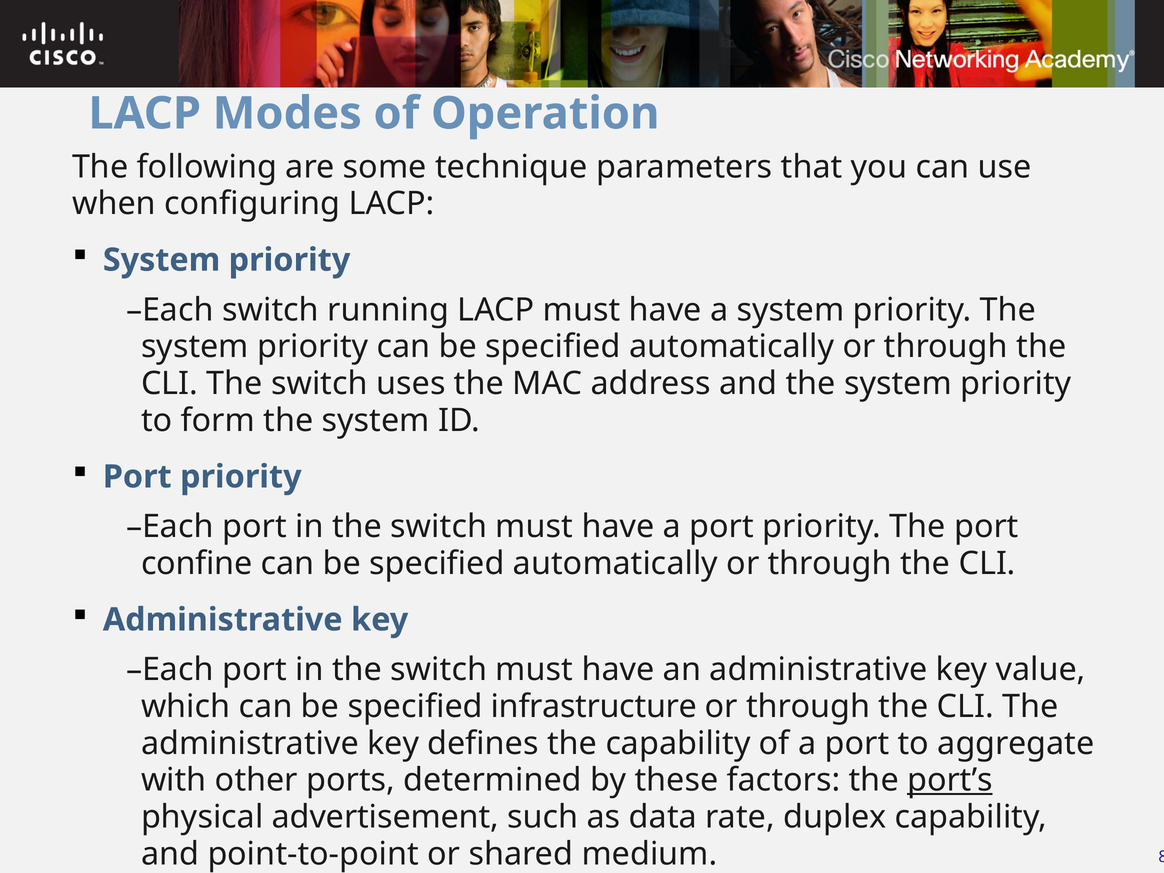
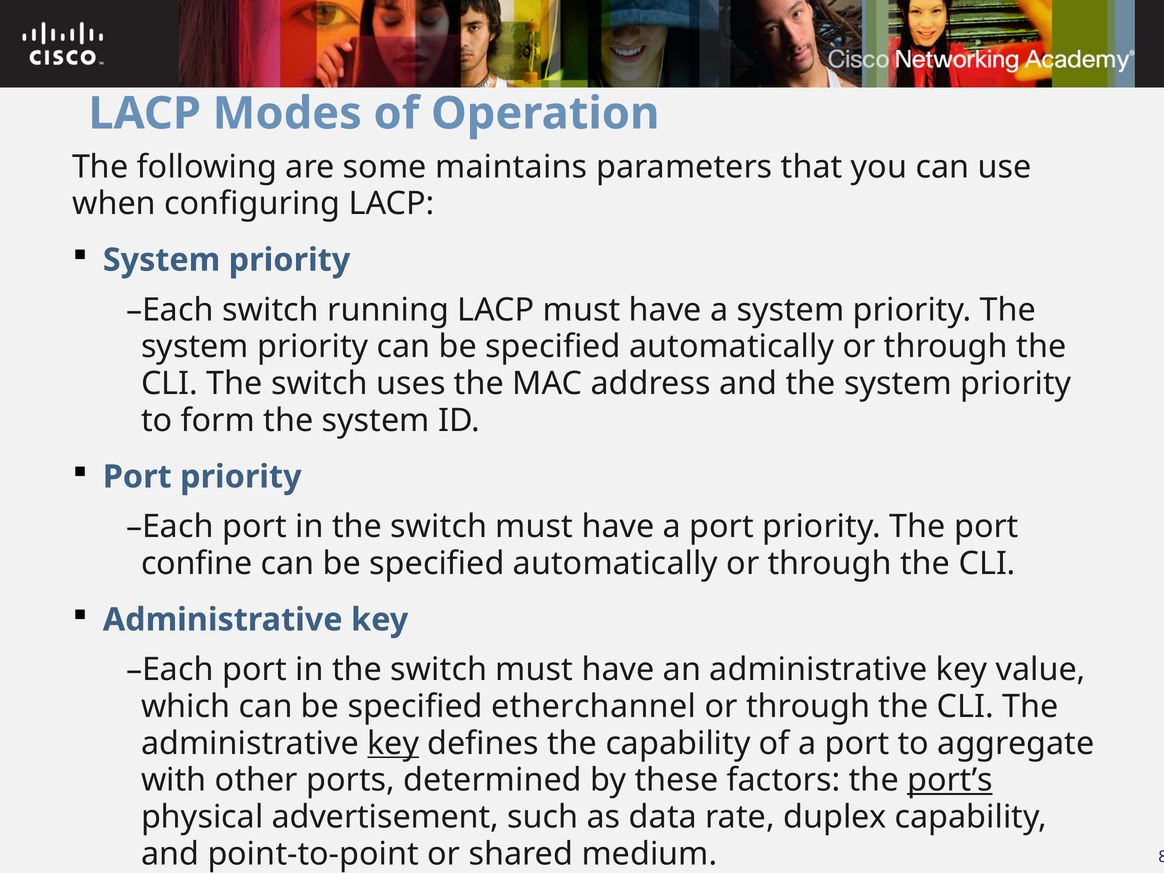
technique: technique -> maintains (511, 167)
infrastructure: infrastructure -> etherchannel (594, 706)
key underline: none -> present (393, 743)
